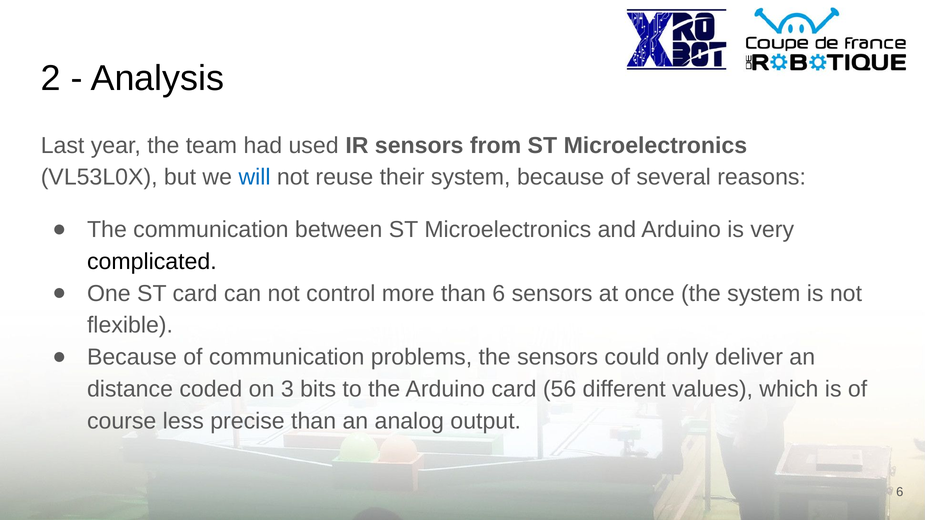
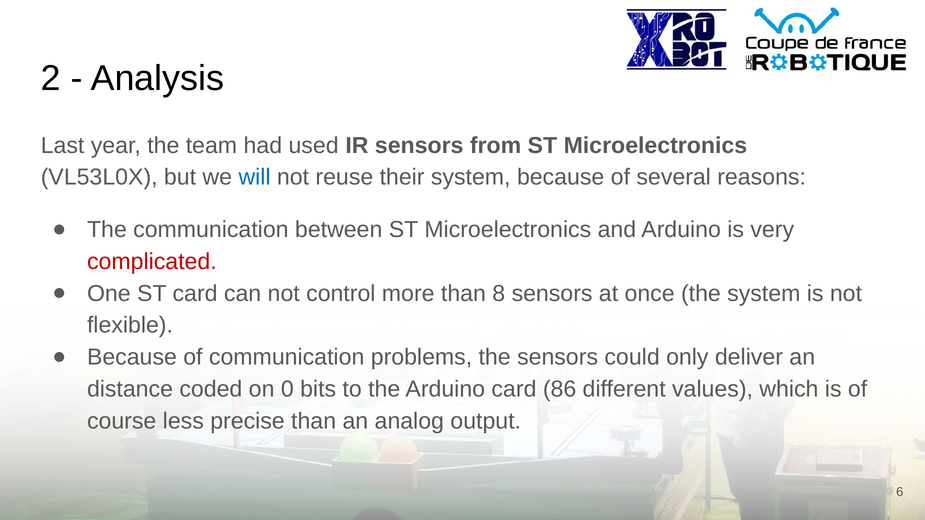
complicated colour: black -> red (152, 262)
than 6: 6 -> 8 (499, 294)
3: 3 -> 0 (287, 389)
56: 56 -> 86 (560, 389)
